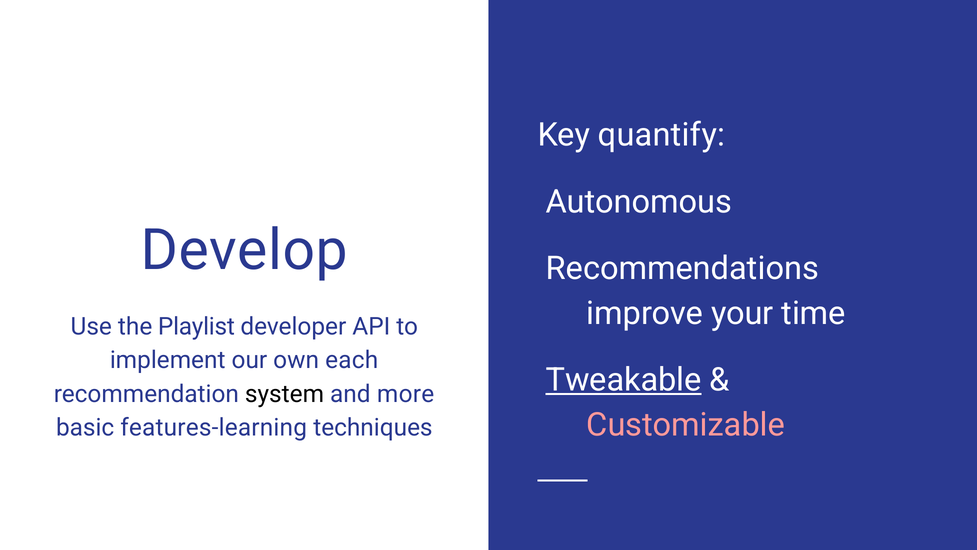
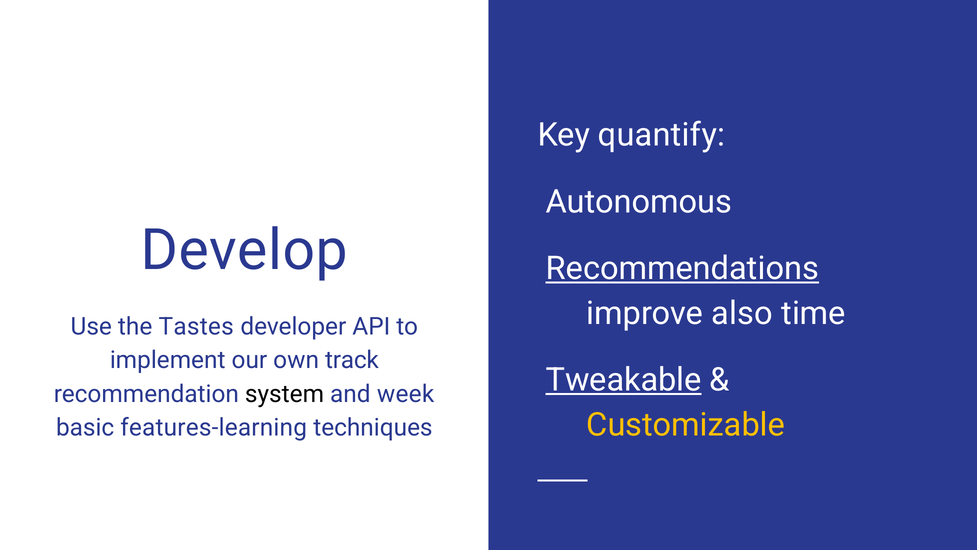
Recommendations underline: none -> present (682, 268)
your: your -> also (742, 313)
Playlist: Playlist -> Tastes (196, 326)
each: each -> track (352, 360)
more: more -> week (406, 394)
Customizable colour: pink -> yellow (686, 425)
